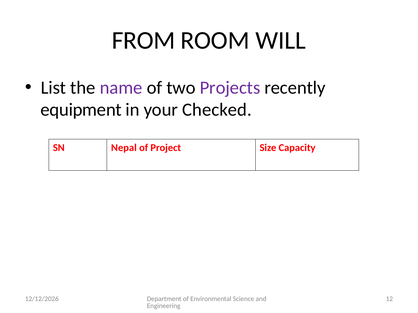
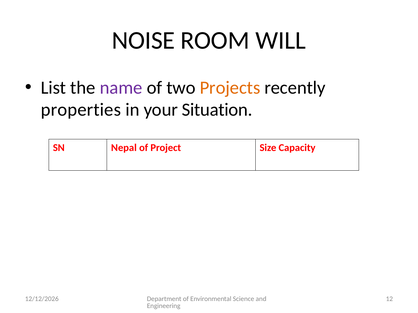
FROM: FROM -> NOISE (143, 40)
Projects colour: purple -> orange (230, 88)
equipment: equipment -> properties (81, 110)
Checked: Checked -> Situation (217, 110)
